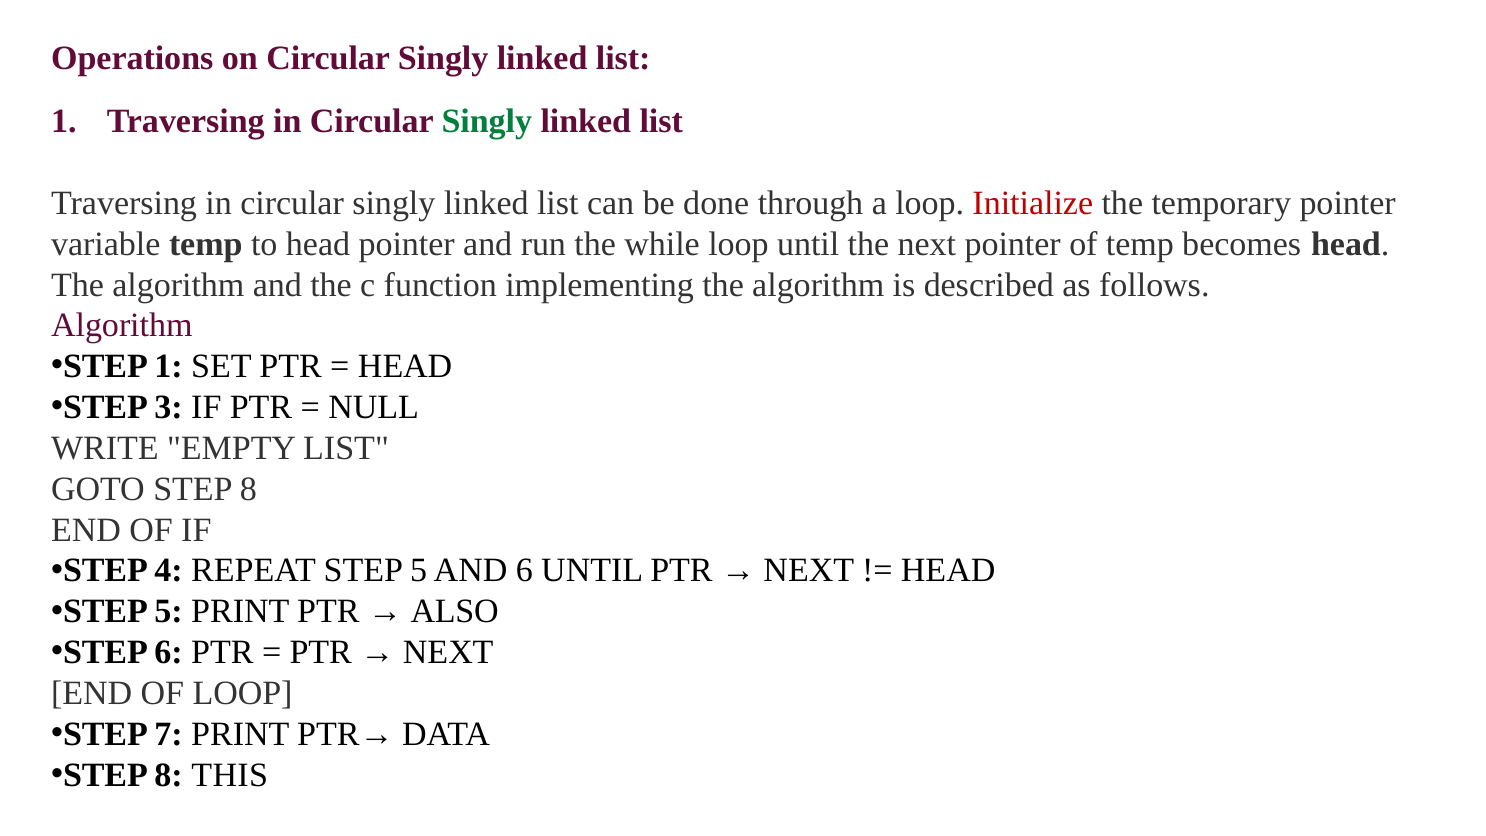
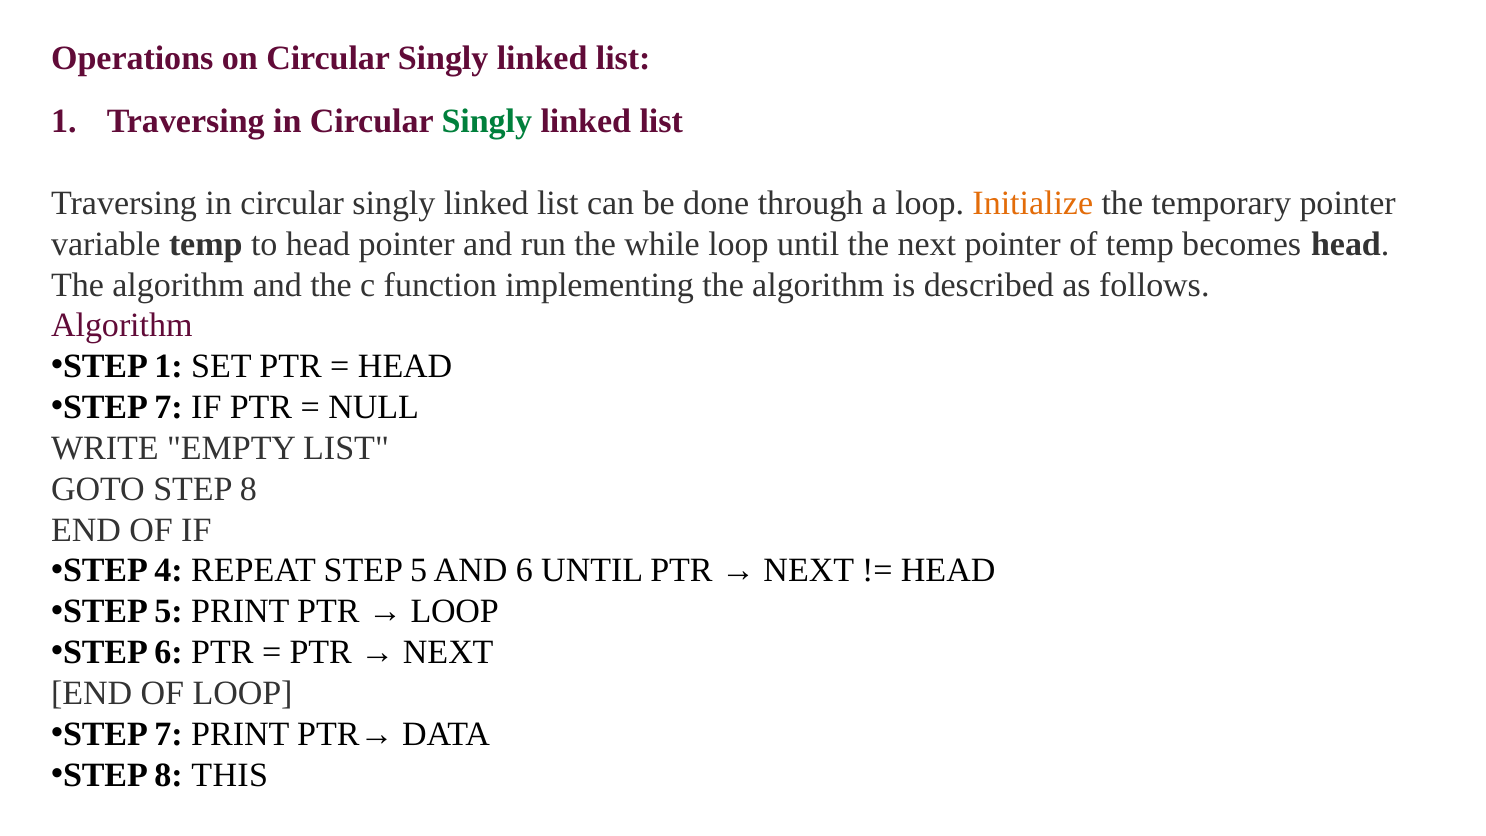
Initialize colour: red -> orange (1033, 203)
3: 3 -> 7 (169, 407)
ALSO: ALSO -> LOOP (455, 612)
